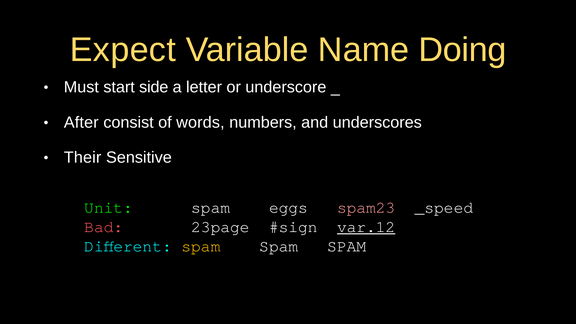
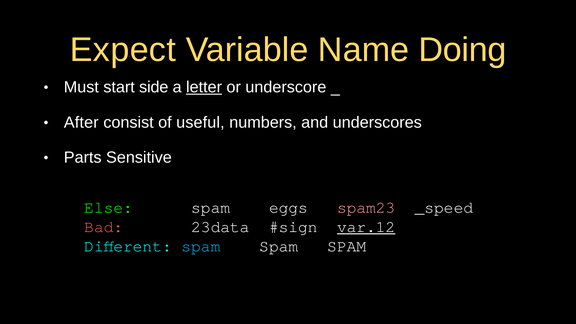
letter underline: none -> present (204, 87)
words: words -> useful (200, 122)
Their: Their -> Parts (83, 158)
Unit: Unit -> Else (109, 207)
23page: 23page -> 23data (220, 227)
spam colour: yellow -> light blue (201, 246)
